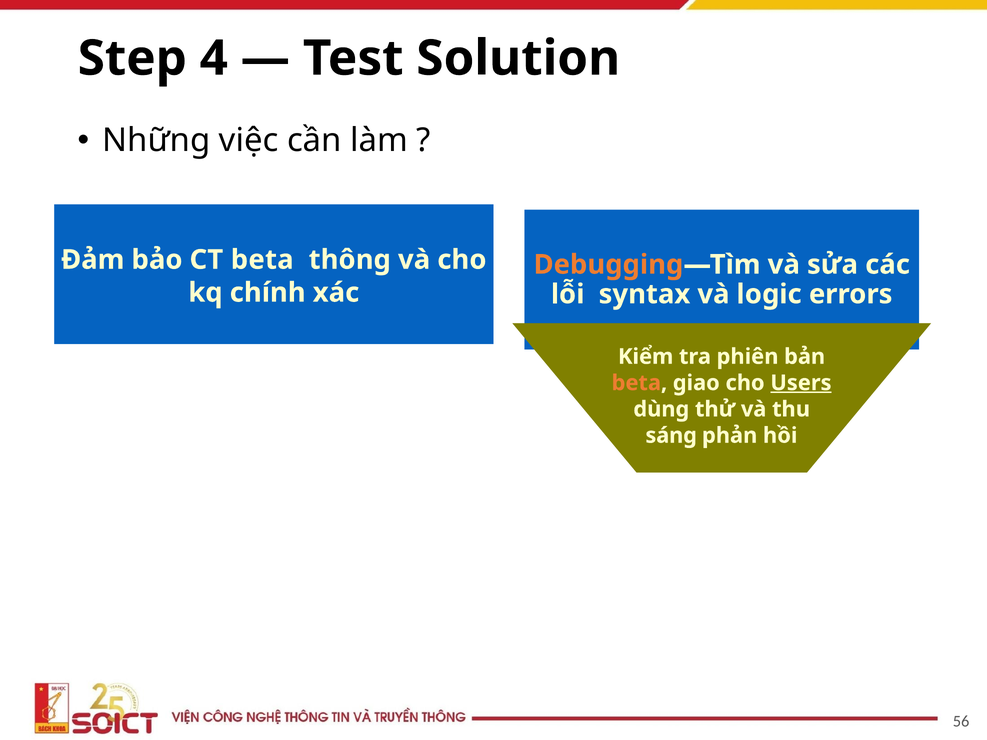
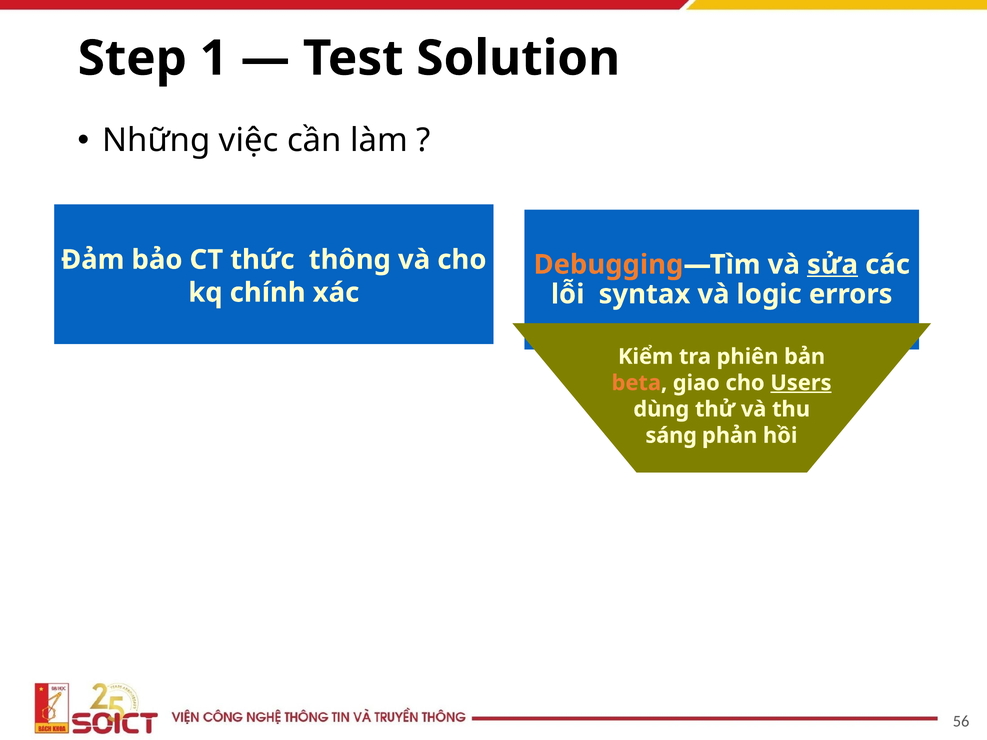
4: 4 -> 1 (214, 58)
CT beta: beta -> thức (262, 260)
sửa underline: none -> present (832, 265)
